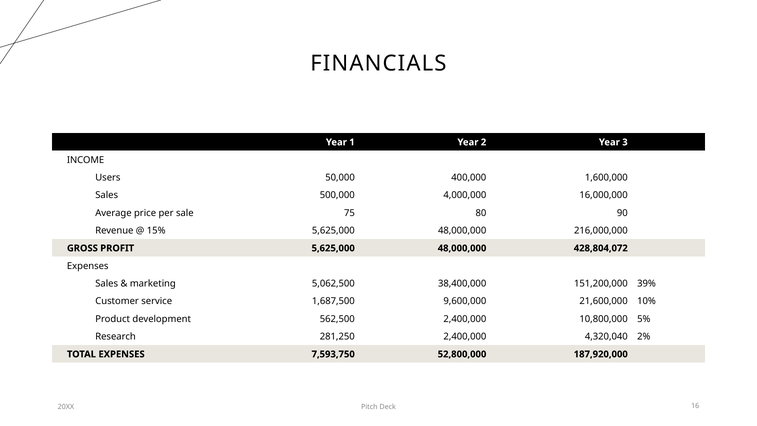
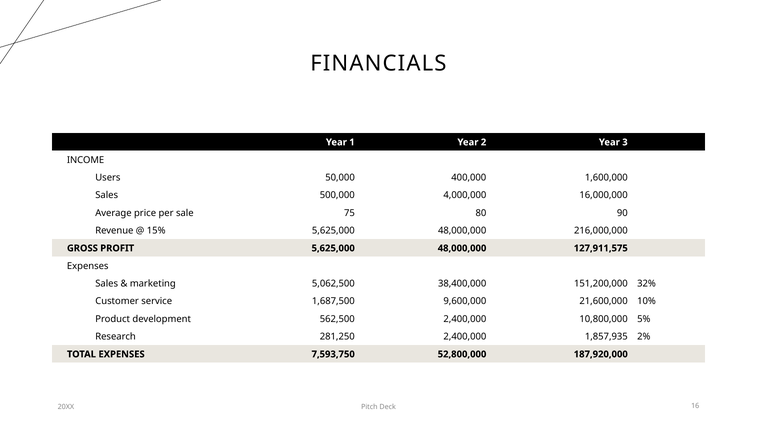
428,804,072: 428,804,072 -> 127,911,575 (601, 248)
39%: 39% -> 32% (647, 283)
4,320,040: 4,320,040 -> 1,857,935 (606, 336)
